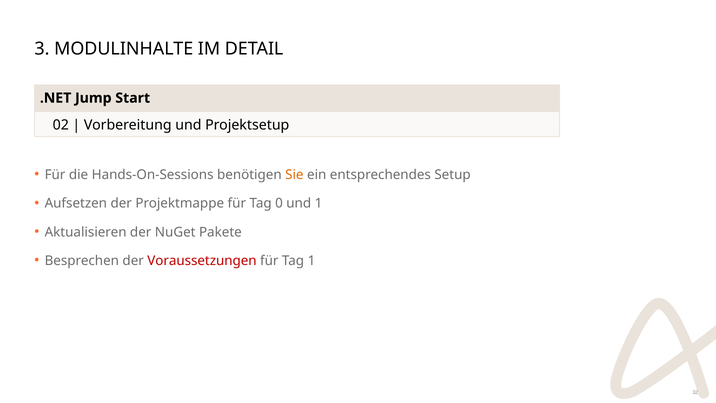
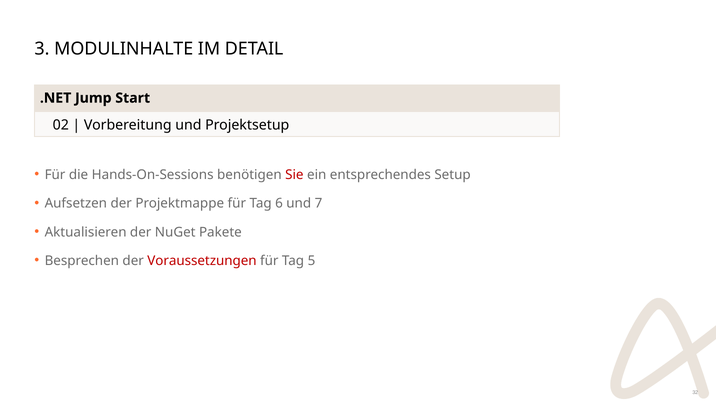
Sie colour: orange -> red (294, 175)
0: 0 -> 6 (279, 203)
und 1: 1 -> 7 (318, 203)
Tag 1: 1 -> 5 (312, 261)
